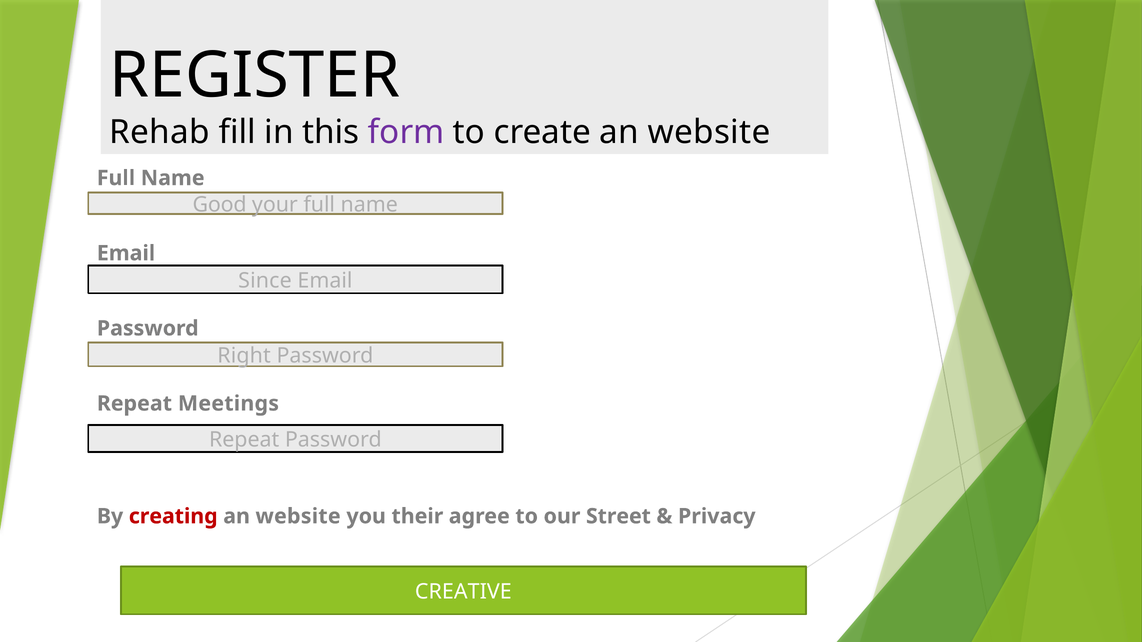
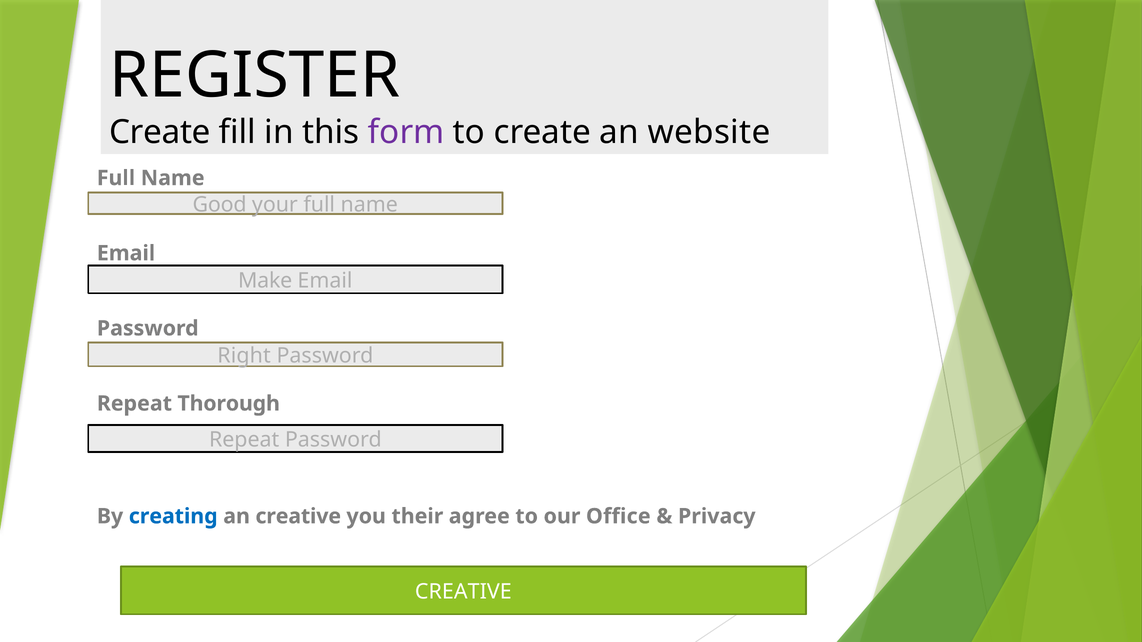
Rehab: Rehab -> Create (160, 132)
Since: Since -> Make (265, 281)
Meetings: Meetings -> Thorough (229, 404)
creating colour: red -> blue (173, 517)
website: website -> creative (298, 517)
Street: Street -> Office (618, 517)
